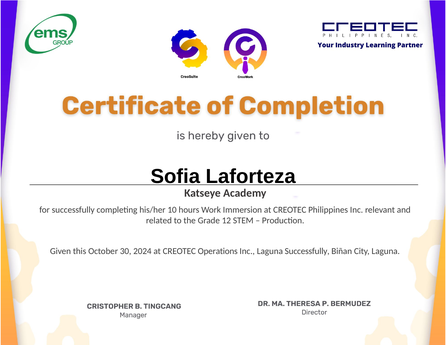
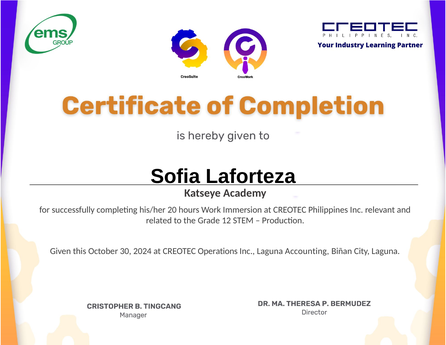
10: 10 -> 20 (172, 209)
Laguna Successfully: Successfully -> Accounting (307, 251)
